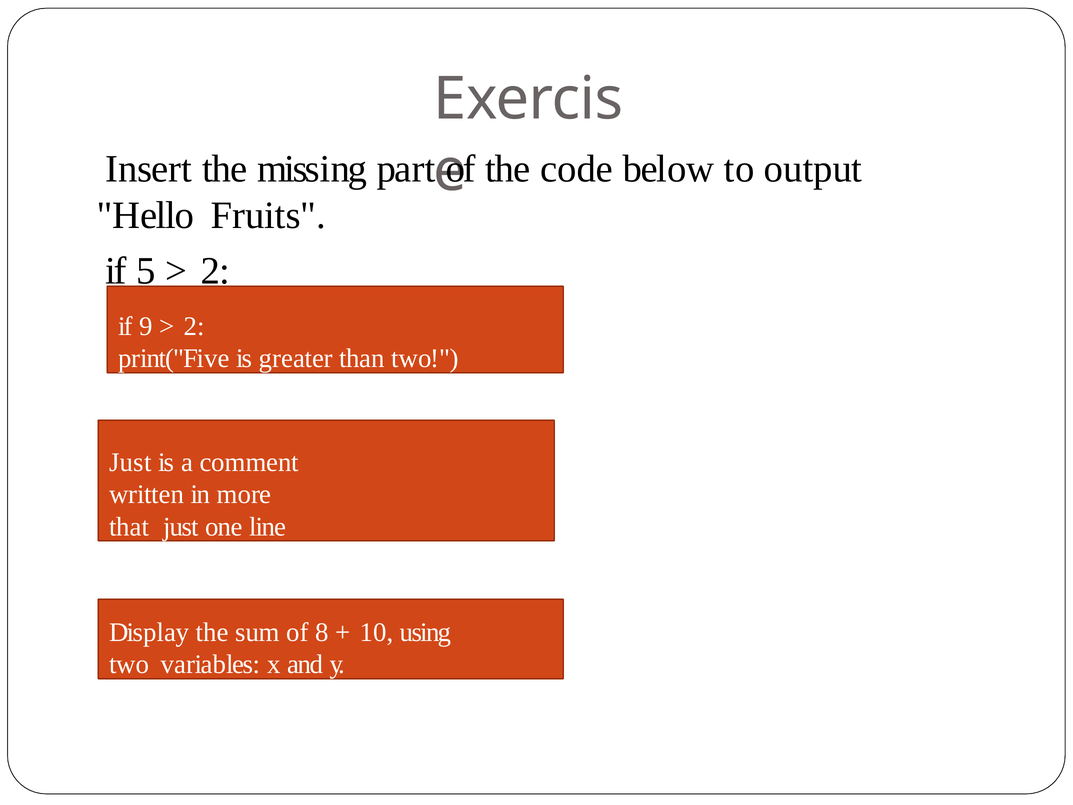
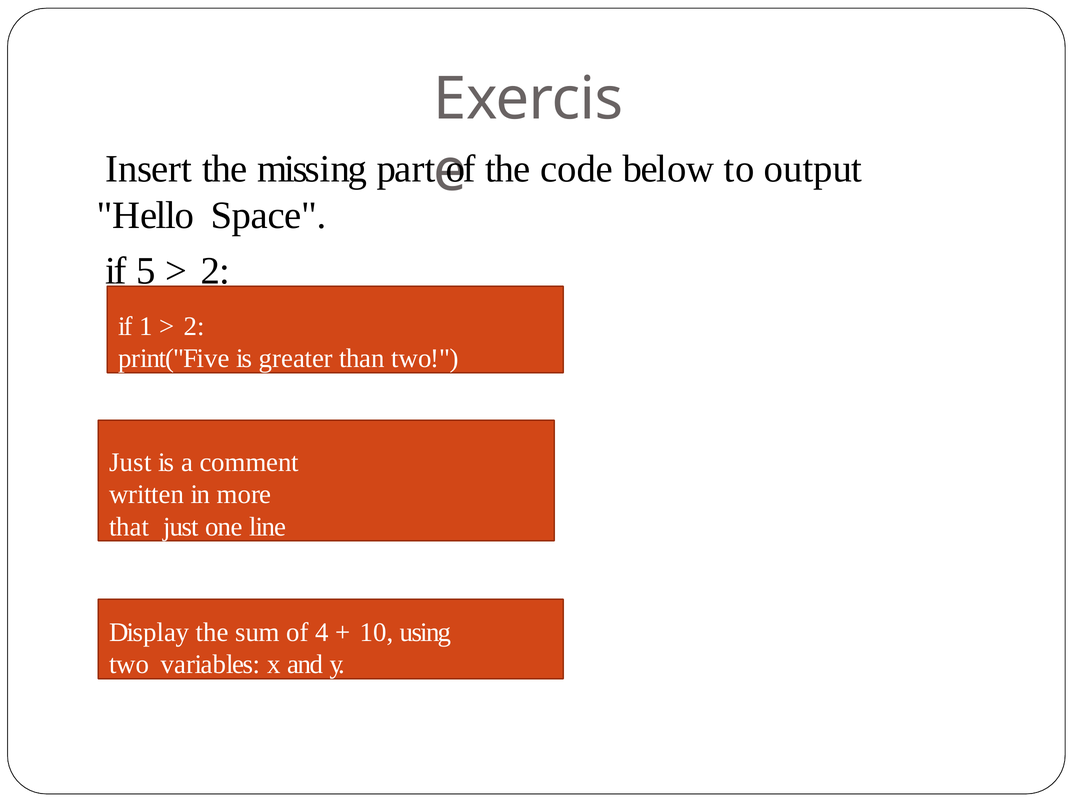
Fruits: Fruits -> Space (268, 215)
9: 9 -> 1 (146, 326)
8: 8 -> 4 (322, 632)
